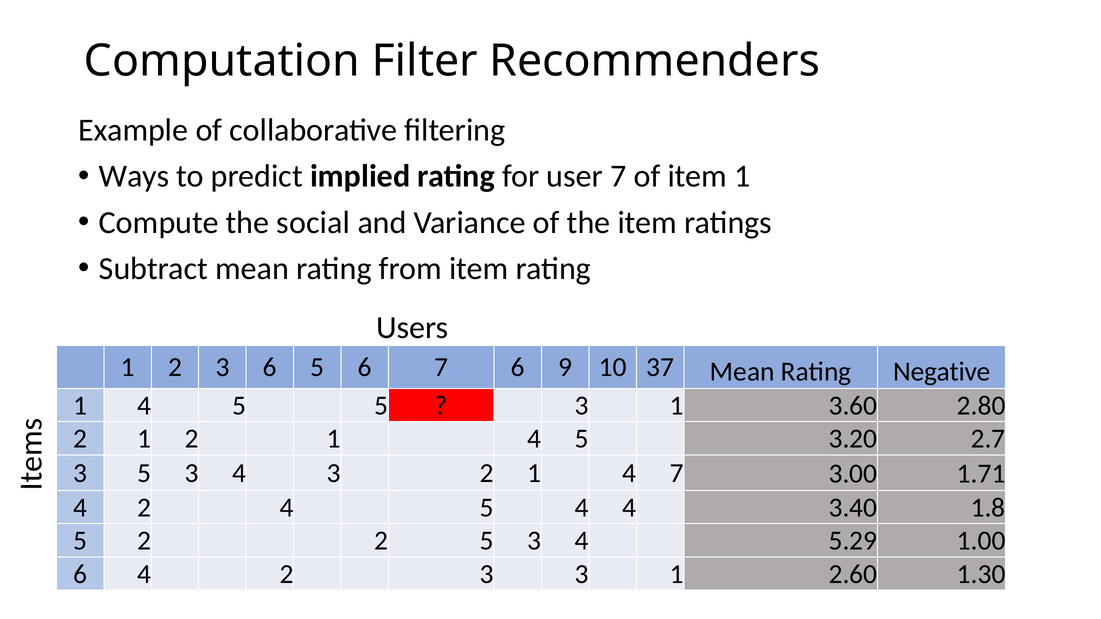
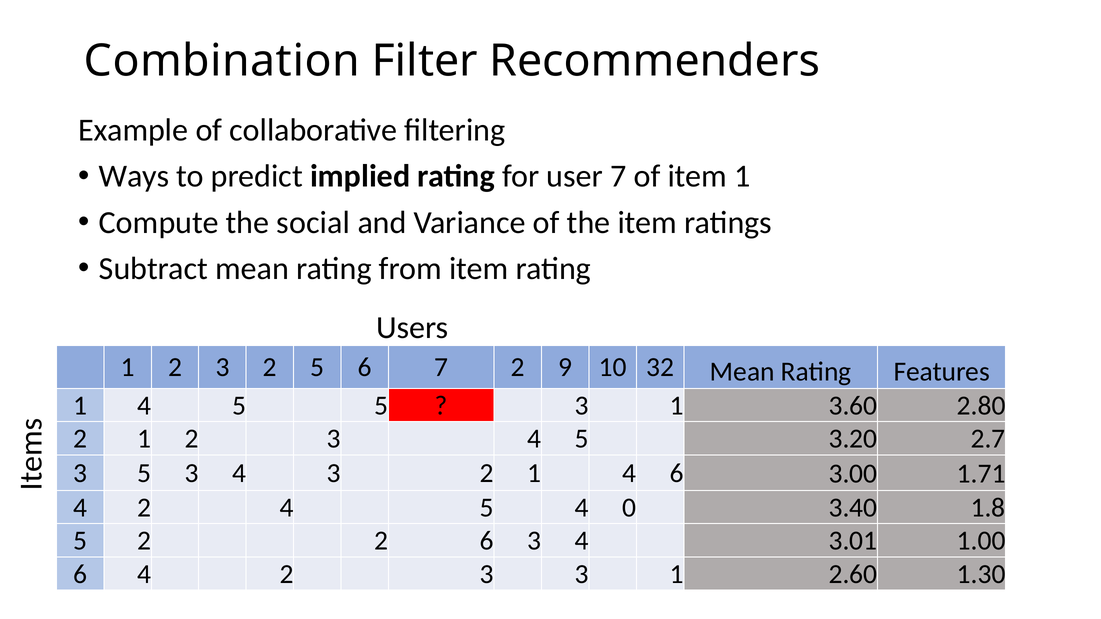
Computation: Computation -> Combination (222, 61)
2 3 6: 6 -> 2 (270, 368)
7 6: 6 -> 2 (518, 368)
37: 37 -> 32 (660, 368)
Negative: Negative -> Features (942, 372)
2 1 2 1: 1 -> 3 (334, 439)
4 7: 7 -> 6 (677, 473)
4 4: 4 -> 0 (629, 508)
2 5: 5 -> 6 (487, 541)
5.29: 5.29 -> 3.01 (853, 541)
